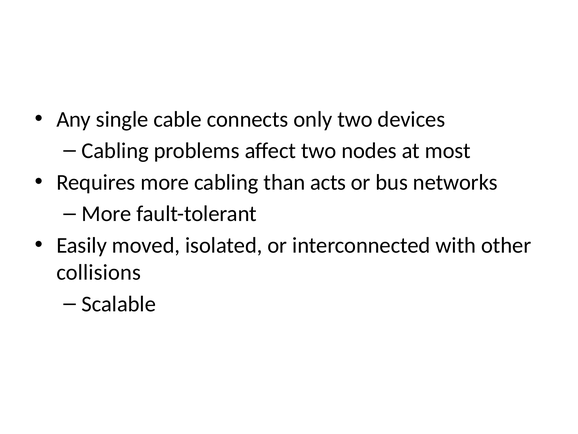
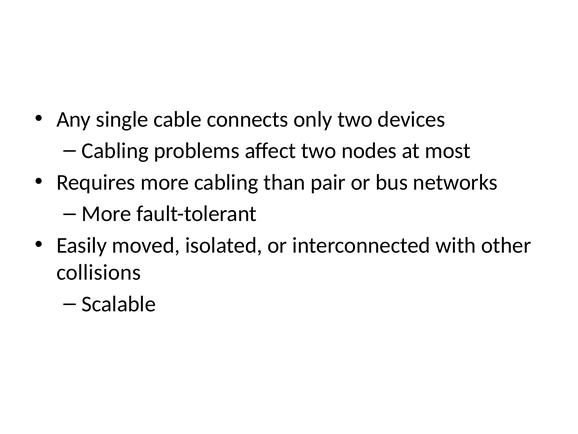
acts: acts -> pair (328, 182)
